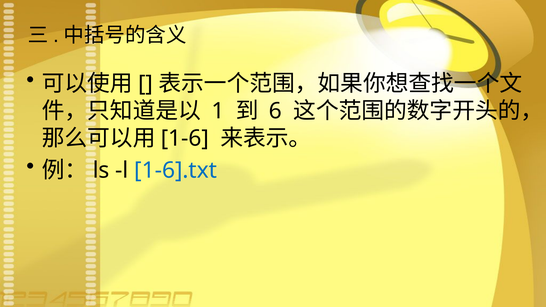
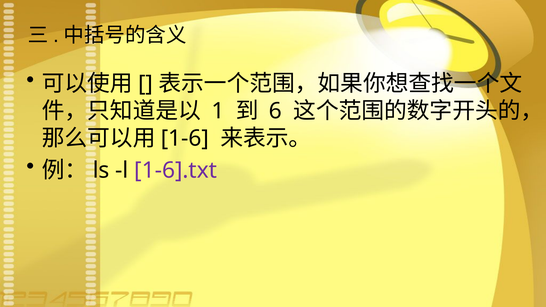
1-6].txt colour: blue -> purple (176, 170)
